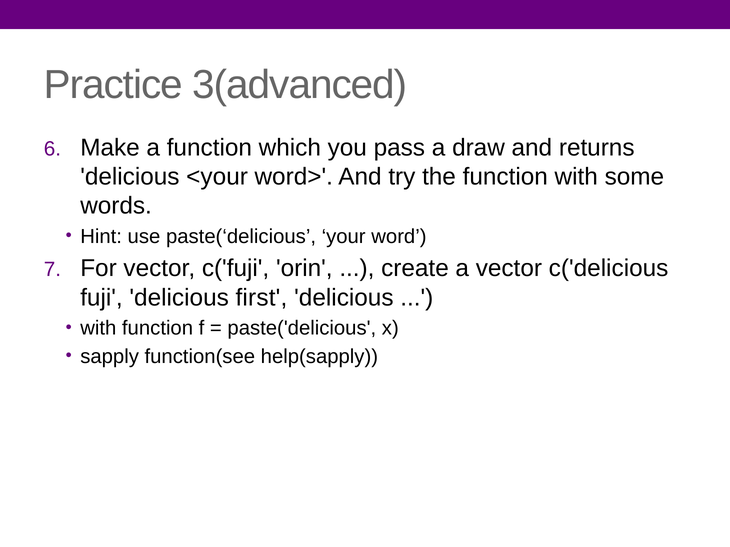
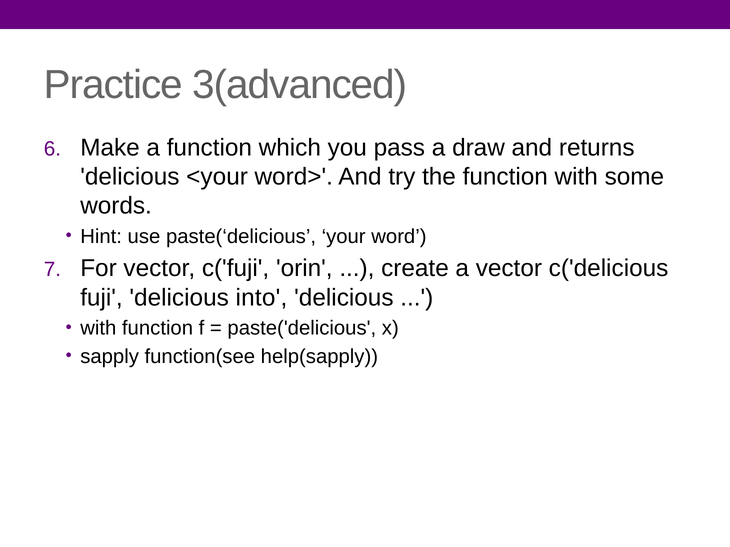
first: first -> into (261, 298)
